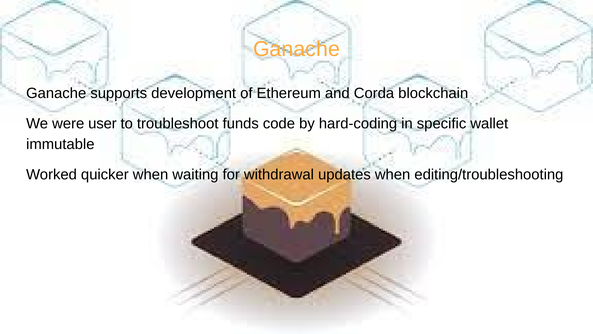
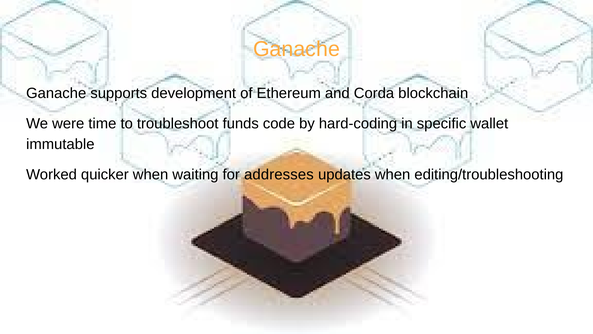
user: user -> time (102, 124)
withdrawal: withdrawal -> addresses (279, 174)
